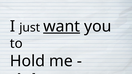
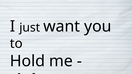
want underline: present -> none (62, 26)
